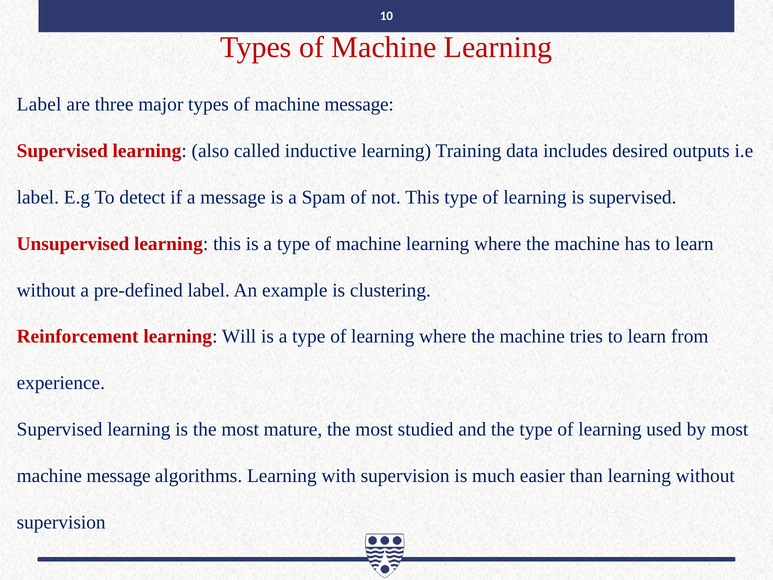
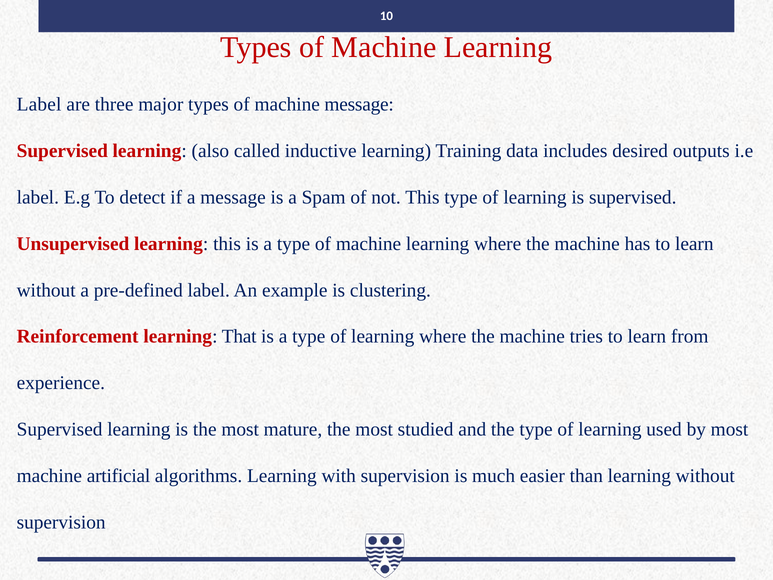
Will: Will -> That (239, 336)
message: message -> artificial (119, 476)
